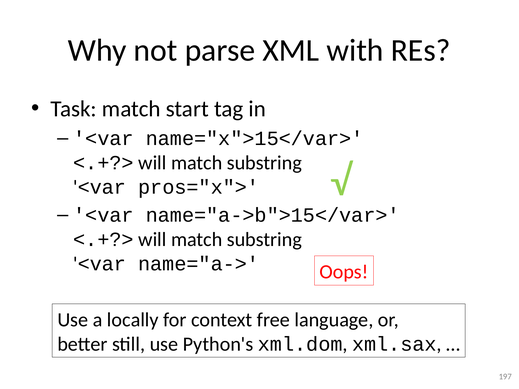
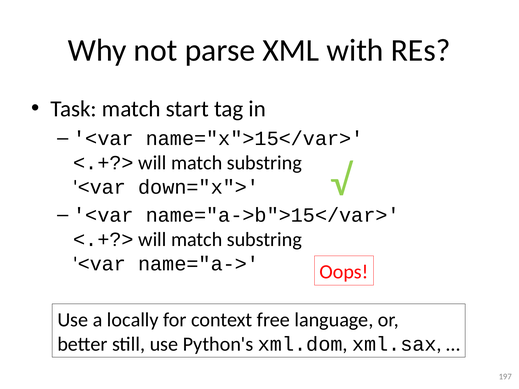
pros="x">: pros="x"> -> down="x"> (199, 187)
